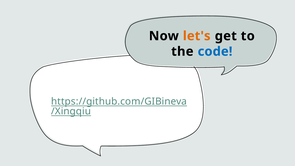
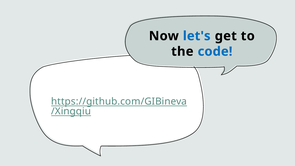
let's colour: orange -> blue (197, 36)
